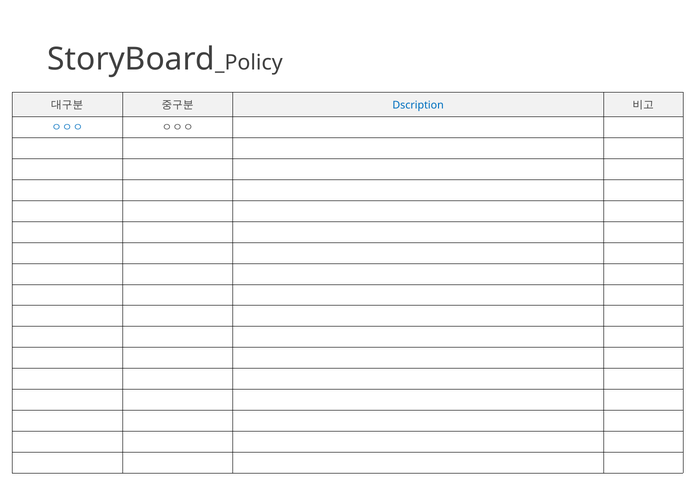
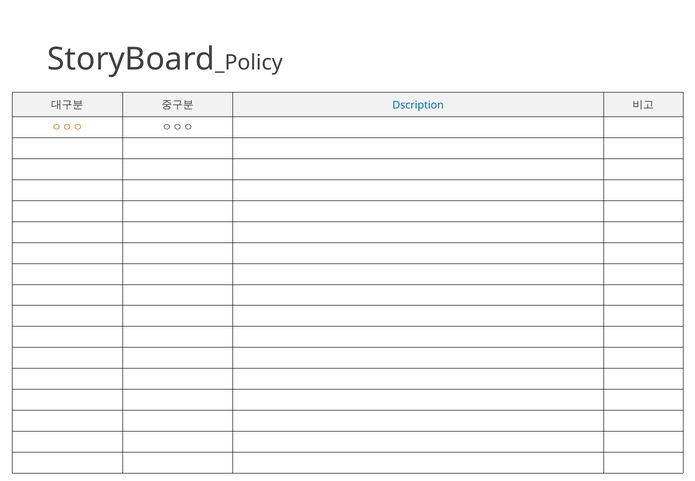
ㅇㅇㅇ colour: blue -> orange (67, 127)
